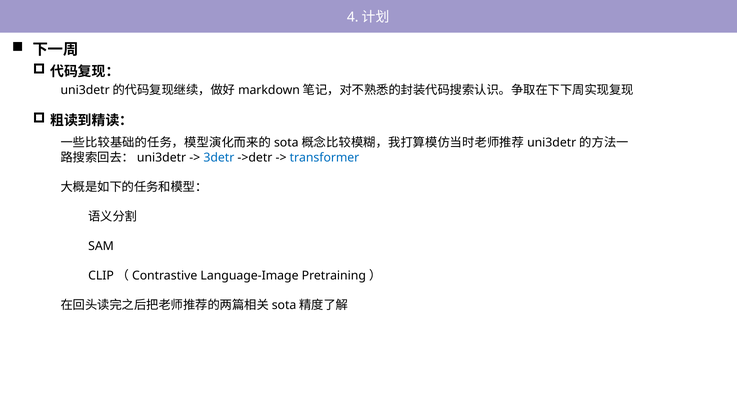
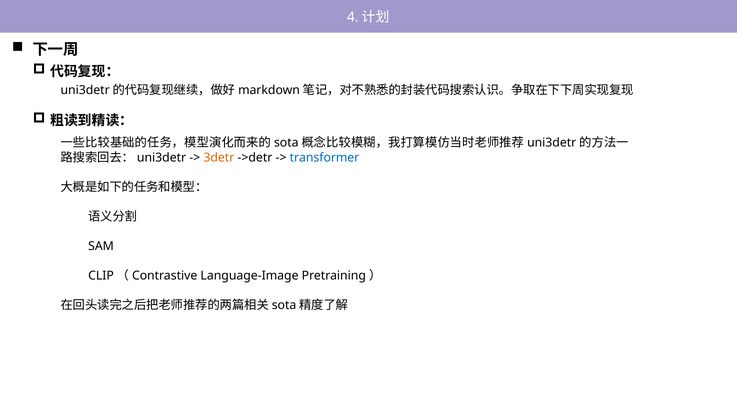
3detr colour: blue -> orange (219, 157)
